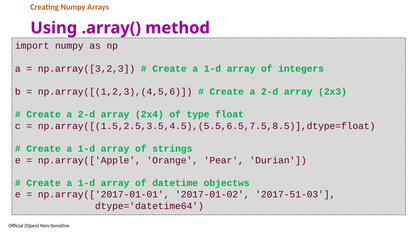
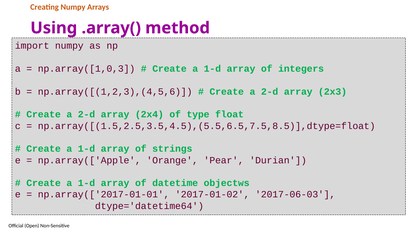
np.array([3,2,3: np.array([3,2,3 -> np.array([1,0,3 (86, 69)
2017-51-03: 2017-51-03 -> 2017-06-03 (295, 195)
